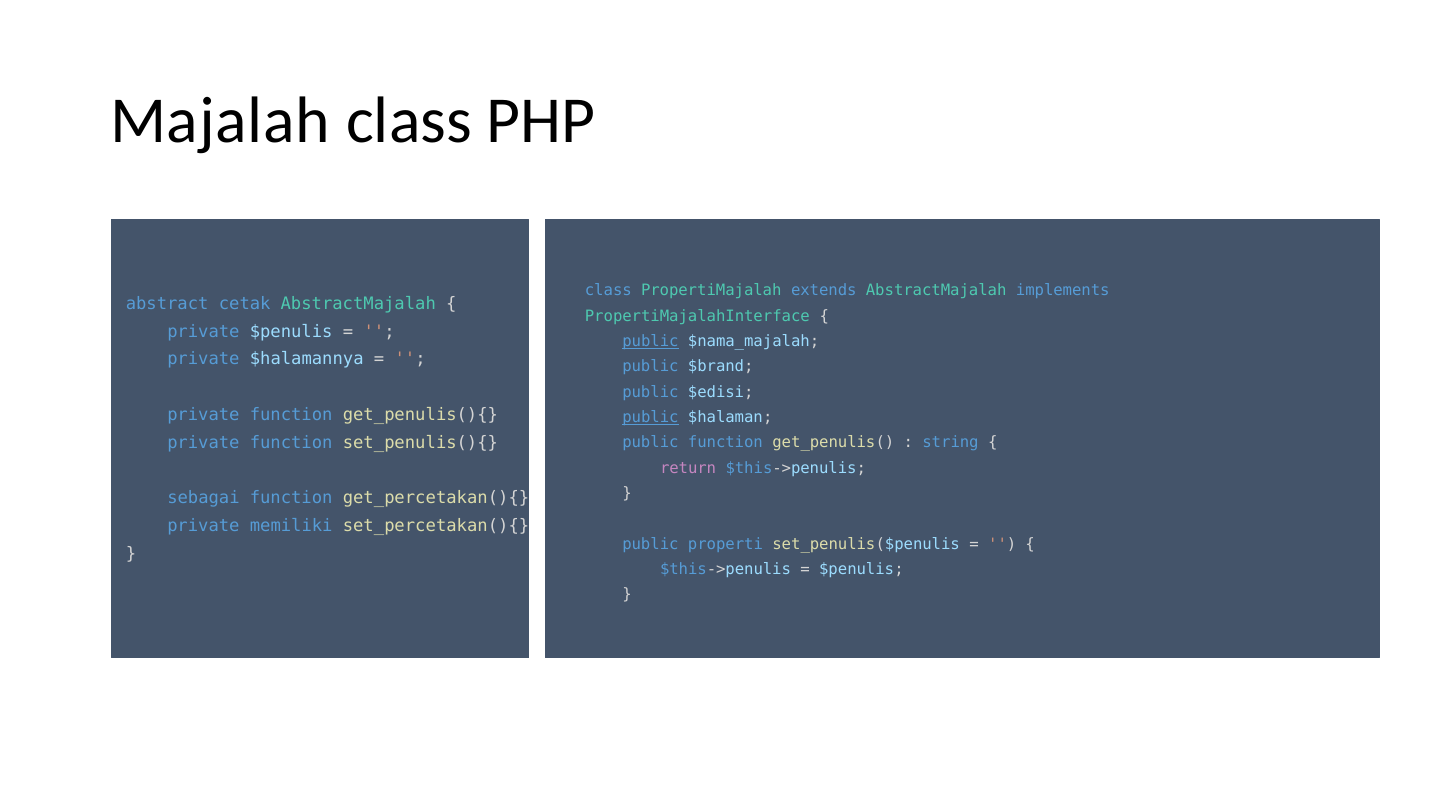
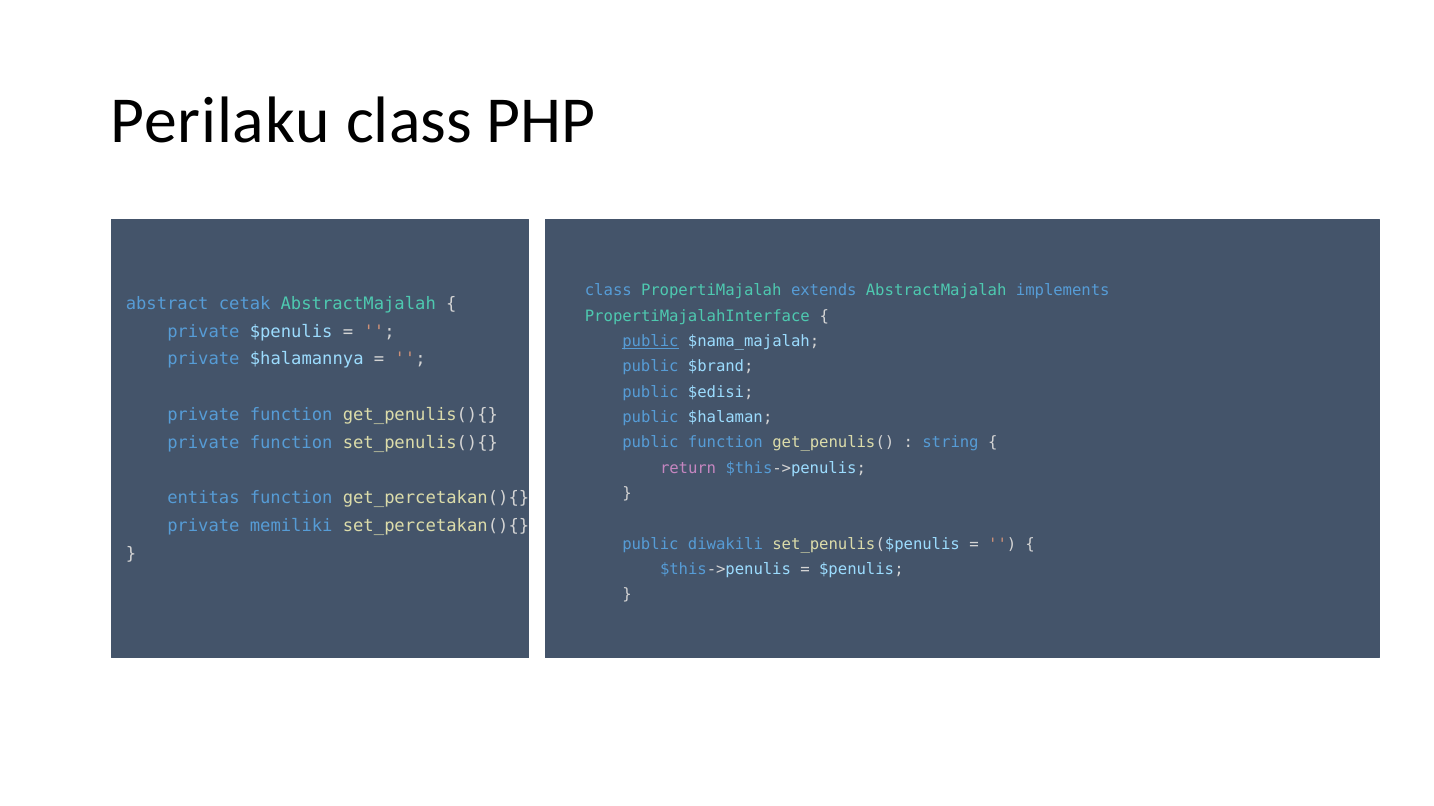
Majalah: Majalah -> Perilaku (220, 120)
public underline: present -> none (650, 418)
sebagai: sebagai -> entitas (203, 499)
properti: properti -> diwakili (725, 545)
